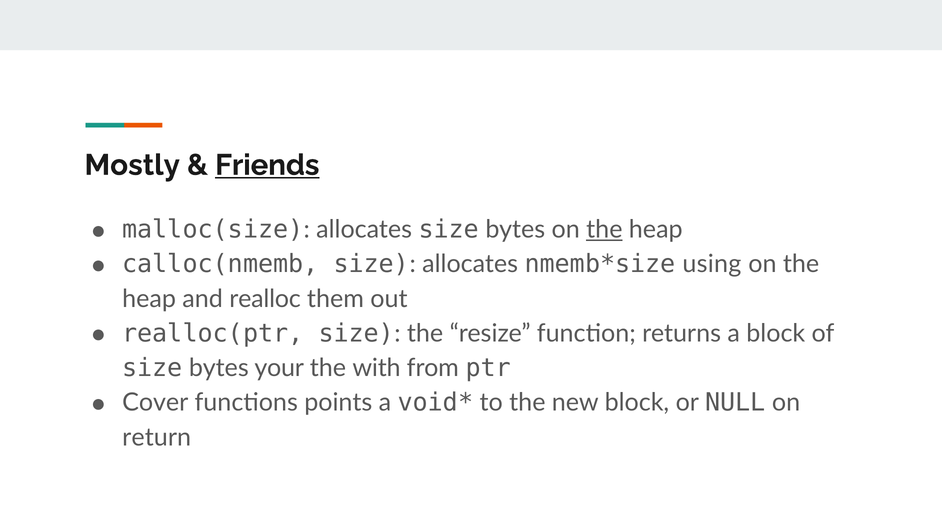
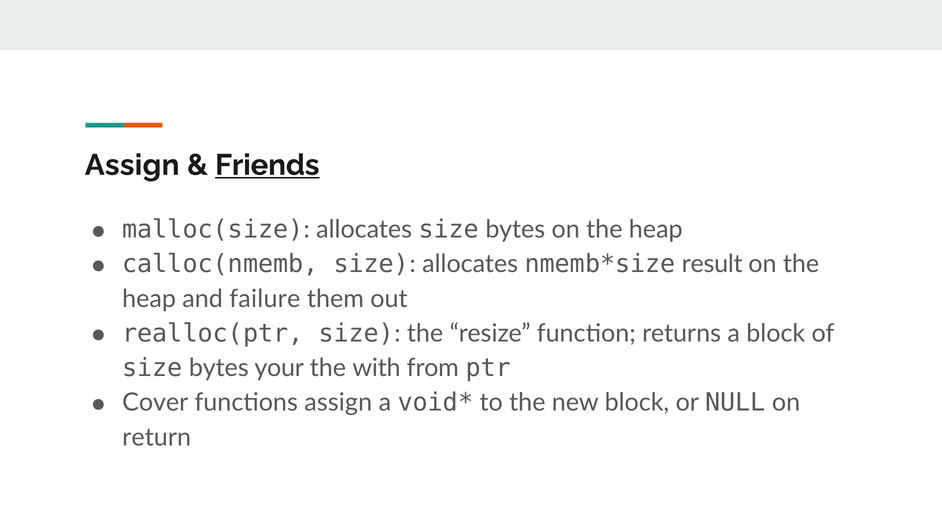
Mostly: Mostly -> Assign (132, 165)
the underline: present -> none (604, 230)
using: using -> result (712, 264)
realloc: realloc -> failure (265, 299)
functions points: points -> assign (338, 403)
